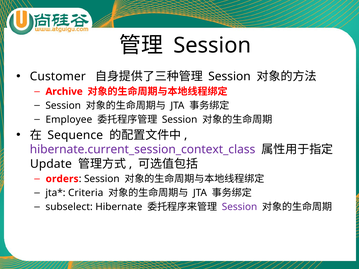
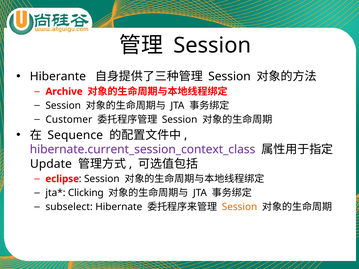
Customer: Customer -> Hiberante (58, 77)
Employee: Employee -> Customer (69, 120)
orders: orders -> eclipse (62, 179)
Criteria: Criteria -> Clicking (86, 193)
Session colour: purple -> orange (240, 207)
